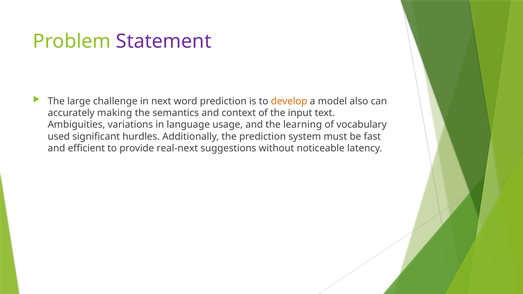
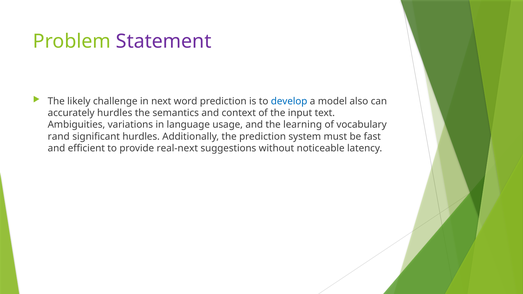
large: large -> likely (79, 101)
develop colour: orange -> blue (289, 101)
accurately making: making -> hurdles (115, 113)
used: used -> rand (59, 137)
